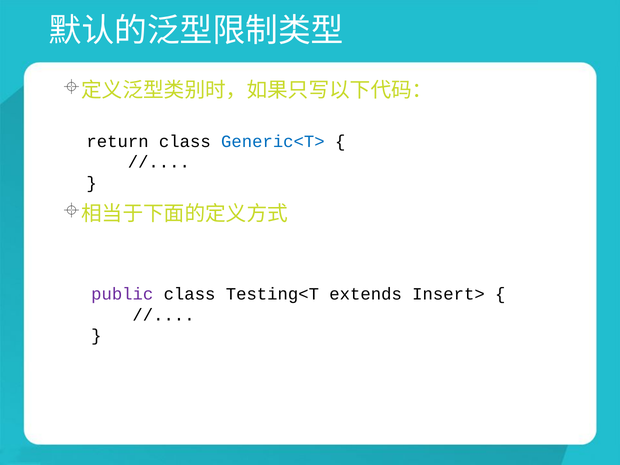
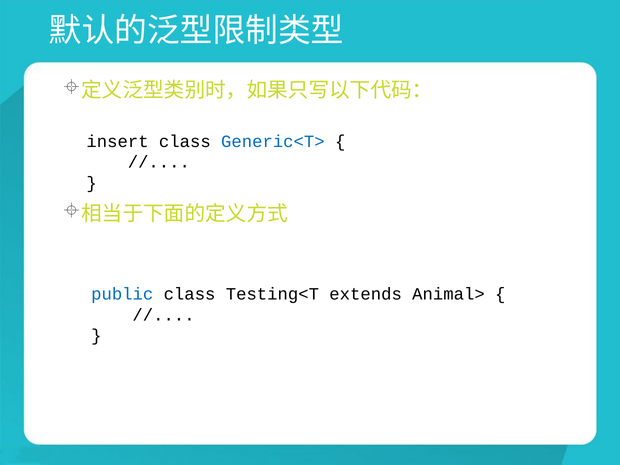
return: return -> insert (118, 142)
public colour: purple -> blue (122, 294)
Insert>: Insert> -> Animal> (448, 294)
